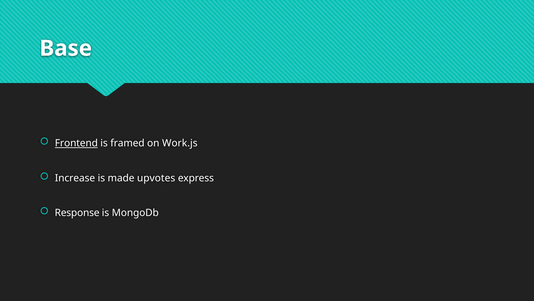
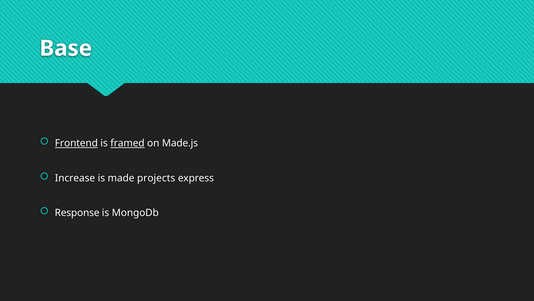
framed underline: none -> present (127, 143)
Work.js: Work.js -> Made.js (180, 143)
upvotes: upvotes -> projects (156, 178)
